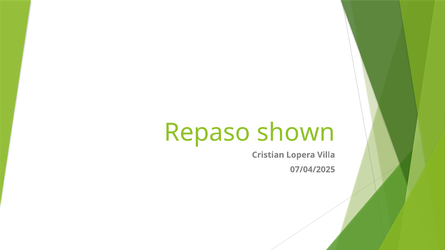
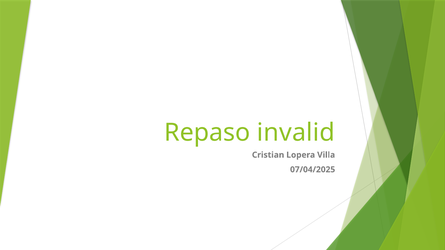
shown: shown -> invalid (296, 133)
